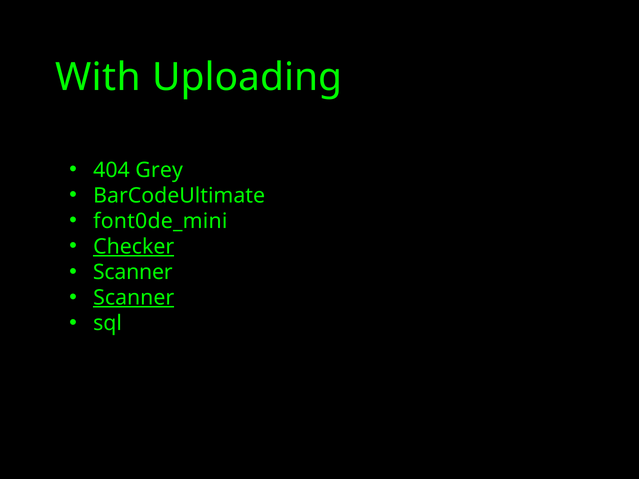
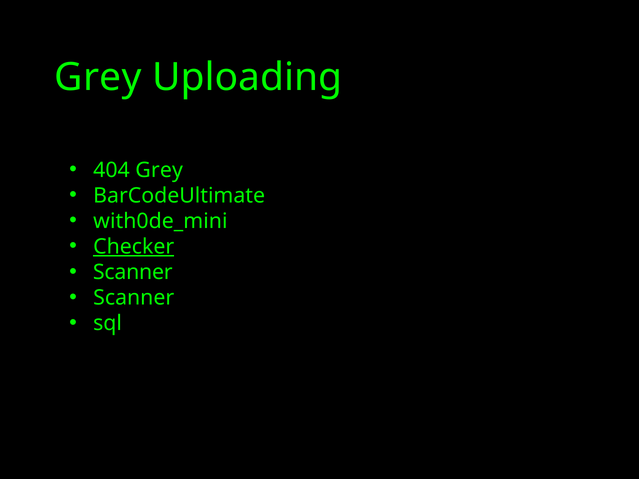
With: With -> Grey (98, 77)
font0de_mini: font0de_mini -> with0de_mini (160, 221)
Scanner underline: present -> none (134, 298)
